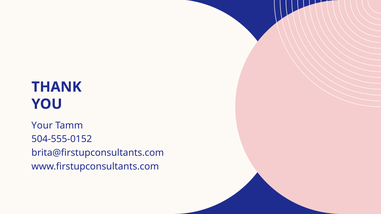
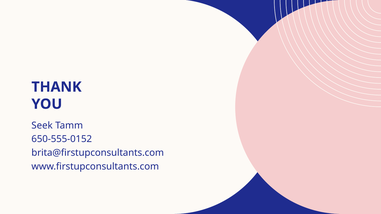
Your: Your -> Seek (42, 126)
504-555-0152: 504-555-0152 -> 650-555-0152 (62, 139)
